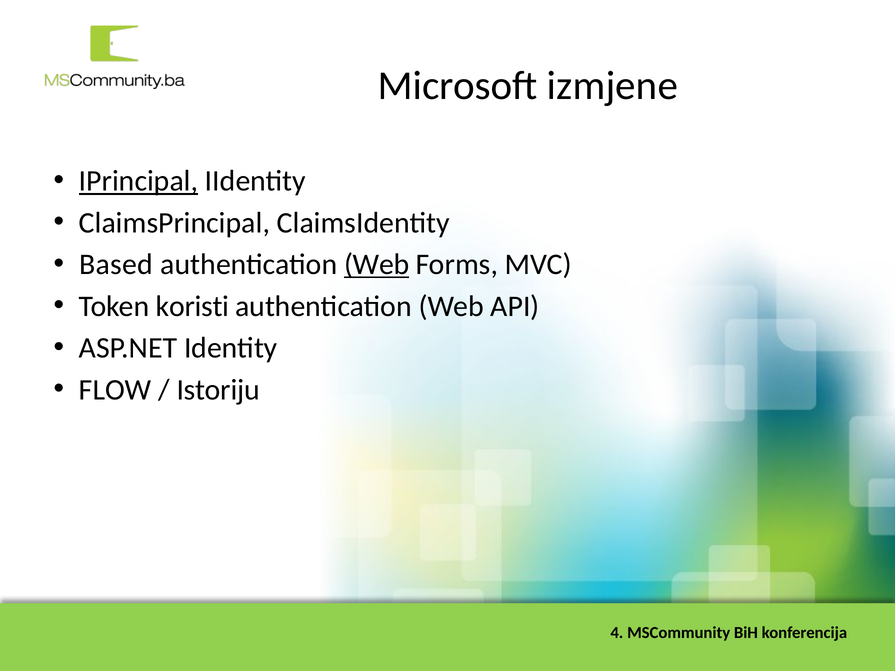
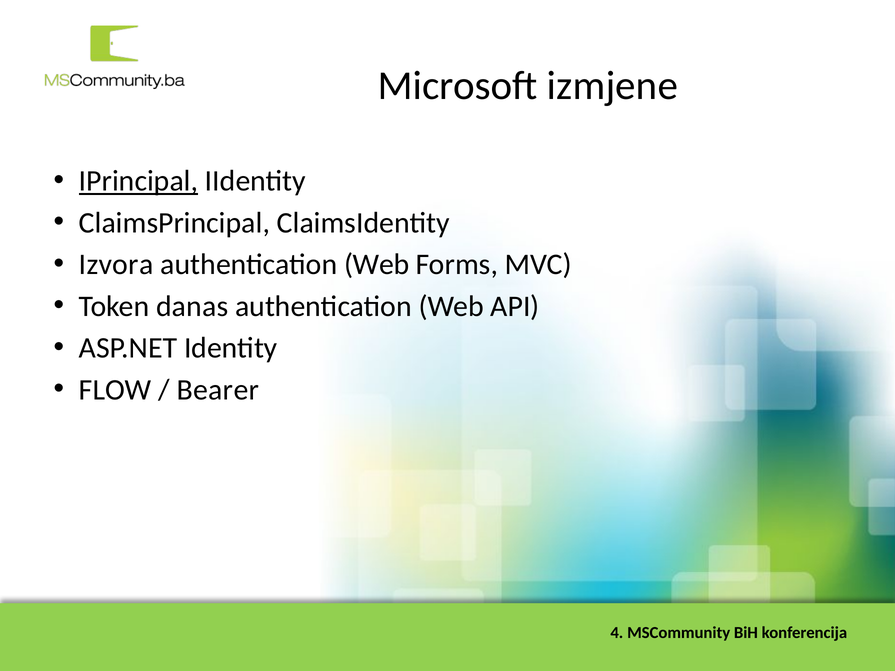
Based: Based -> Izvora (116, 265)
Web underline: present -> none (377, 265)
koristi: koristi -> danas (192, 306)
Istoriju: Istoriju -> Bearer (218, 390)
